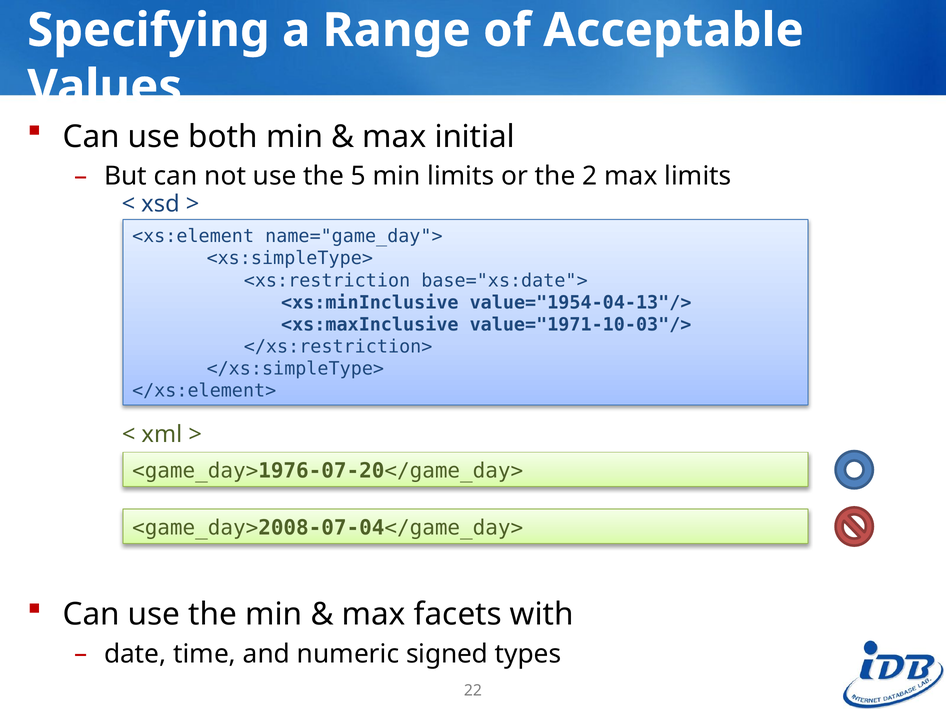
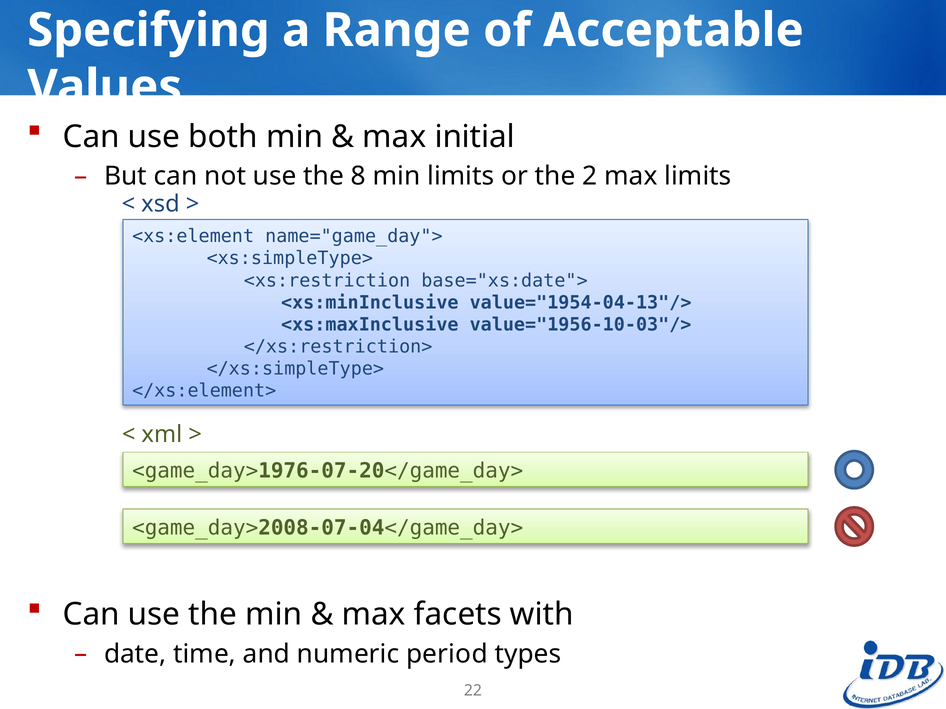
5: 5 -> 8 (358, 176)
value="1971-10-03"/>: value="1971-10-03"/> -> value="1956-10-03"/> (581, 325)
signed: signed -> period (447, 655)
